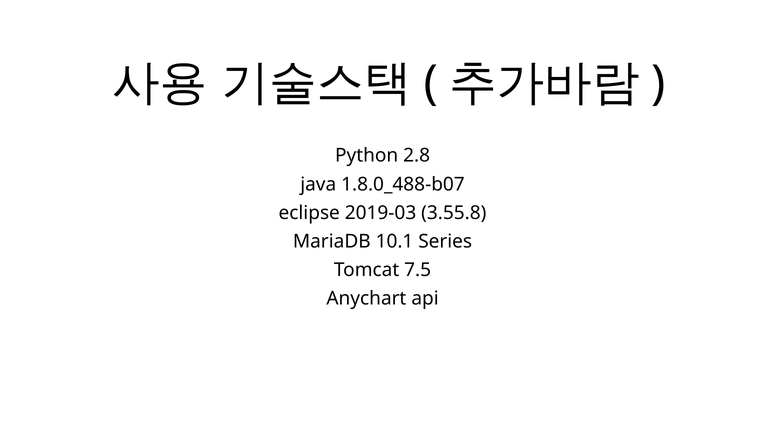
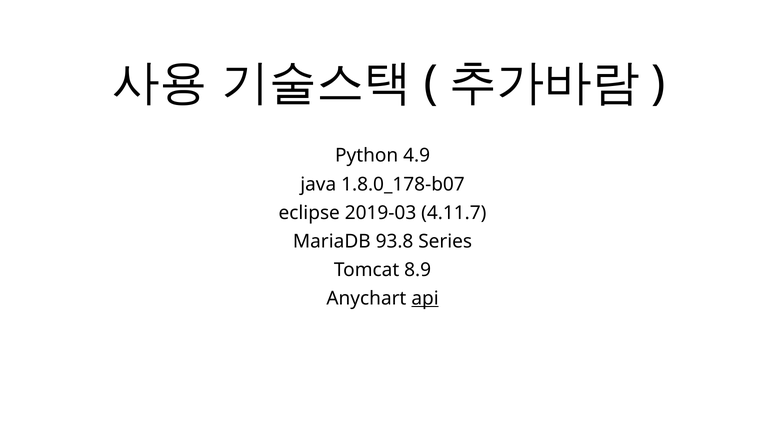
2.8: 2.8 -> 4.9 (417, 156)
1.8.0_488-b07: 1.8.0_488-b07 -> 1.8.0_178-b07 (403, 184)
3.55.8: 3.55.8 -> 4.11.7 (454, 213)
10.1: 10.1 -> 93.8 (395, 241)
7.5: 7.5 -> 8.9 (418, 270)
api underline: none -> present (425, 298)
